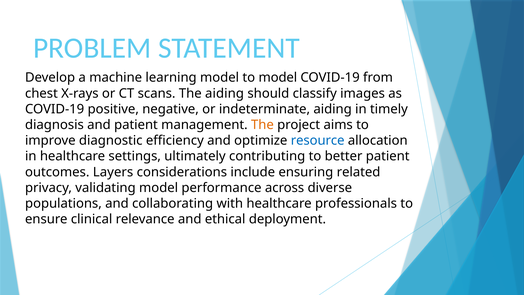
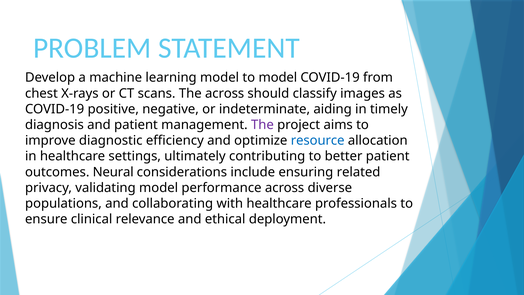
The aiding: aiding -> across (225, 93)
The colour: orange -> purple (262, 125)
Layers: Layers -> Neural (113, 172)
